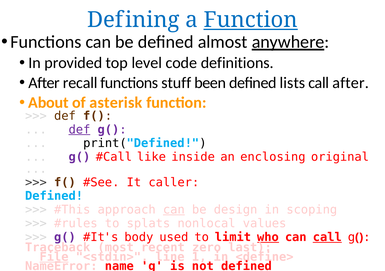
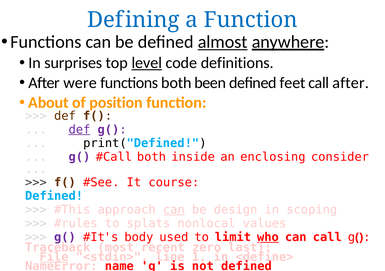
Function underline: present -> none (251, 20)
almost underline: none -> present (223, 42)
provided: provided -> surprises (73, 63)
level underline: none -> present (147, 63)
recall: recall -> were (80, 83)
functions stuff: stuff -> both (176, 83)
lists: lists -> feet (293, 83)
asterisk: asterisk -> position (116, 103)
like: like -> both (151, 157)
original: original -> consider (340, 157)
caller: caller -> course (174, 183)
call underline: present -> none (327, 238)
